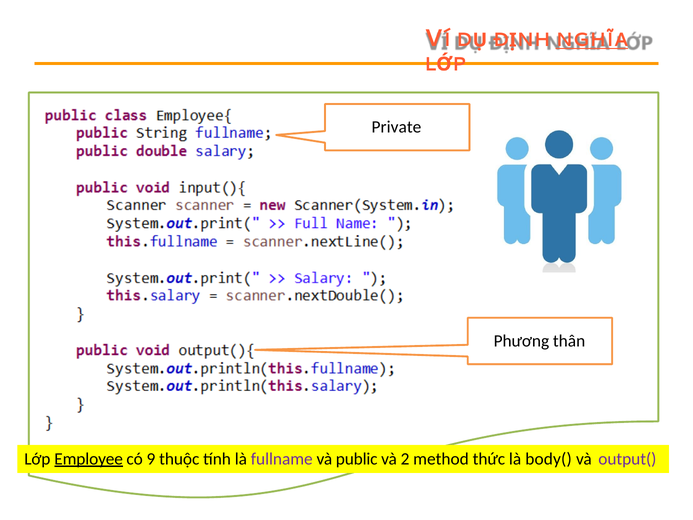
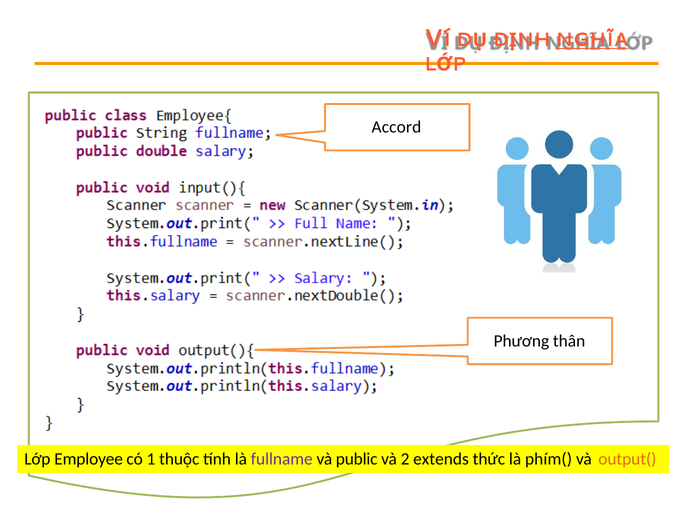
Private: Private -> Accord (396, 127)
Employee underline: present -> none (89, 459)
9: 9 -> 1 (151, 459)
method: method -> extends (441, 459)
body(: body( -> phím( (549, 459)
output( colour: purple -> orange (627, 459)
